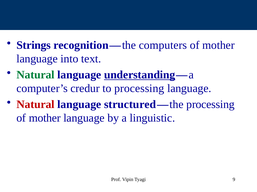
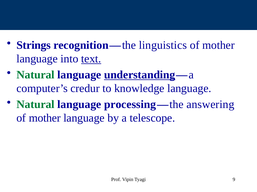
computers: computers -> linguistics (163, 45)
text underline: none -> present (91, 59)
to processing: processing -> knowledge (139, 89)
Natural colour: red -> green (36, 105)
structured: structured -> processing (130, 105)
the processing: processing -> answering (210, 105)
linguistic: linguistic -> telescope (152, 118)
